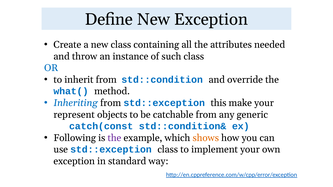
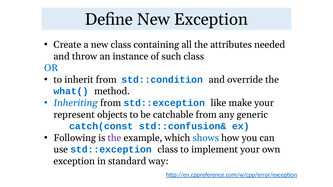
this: this -> like (218, 103)
std::condition&: std::condition& -> std::confusion& (183, 126)
shows colour: orange -> blue (206, 138)
